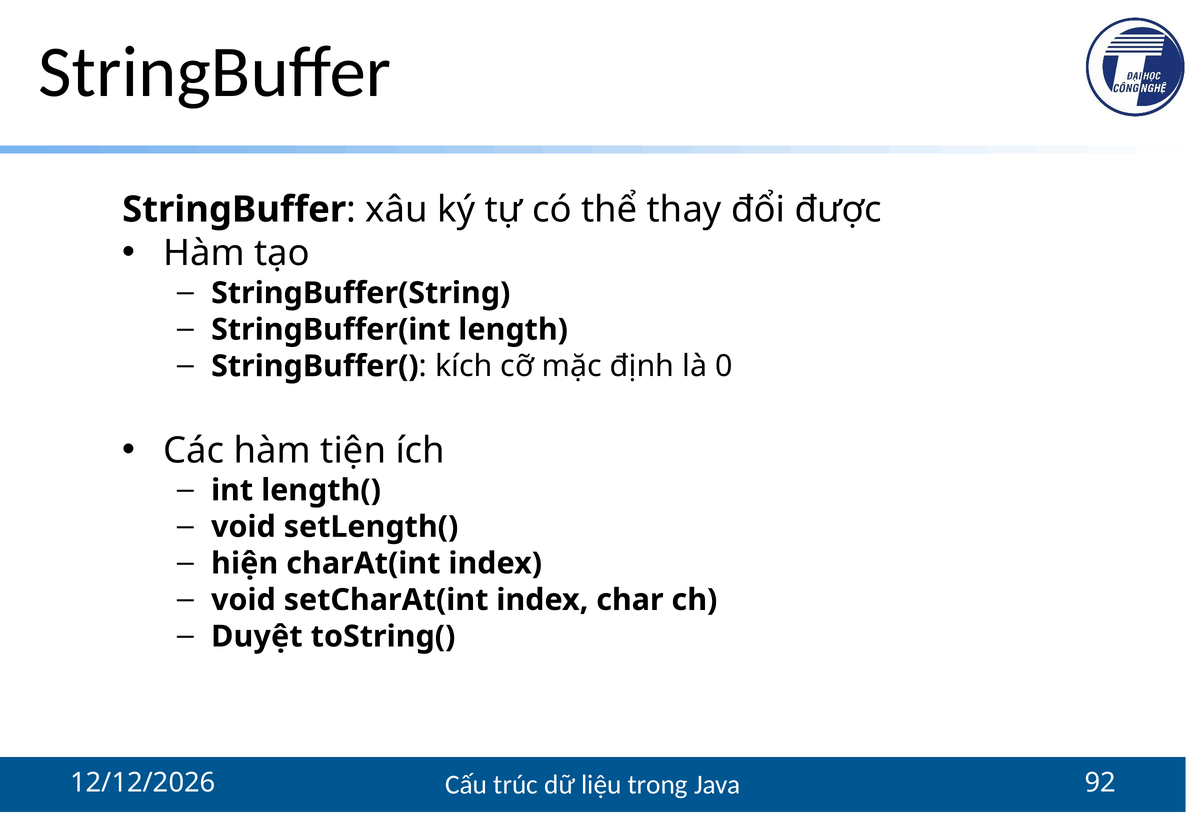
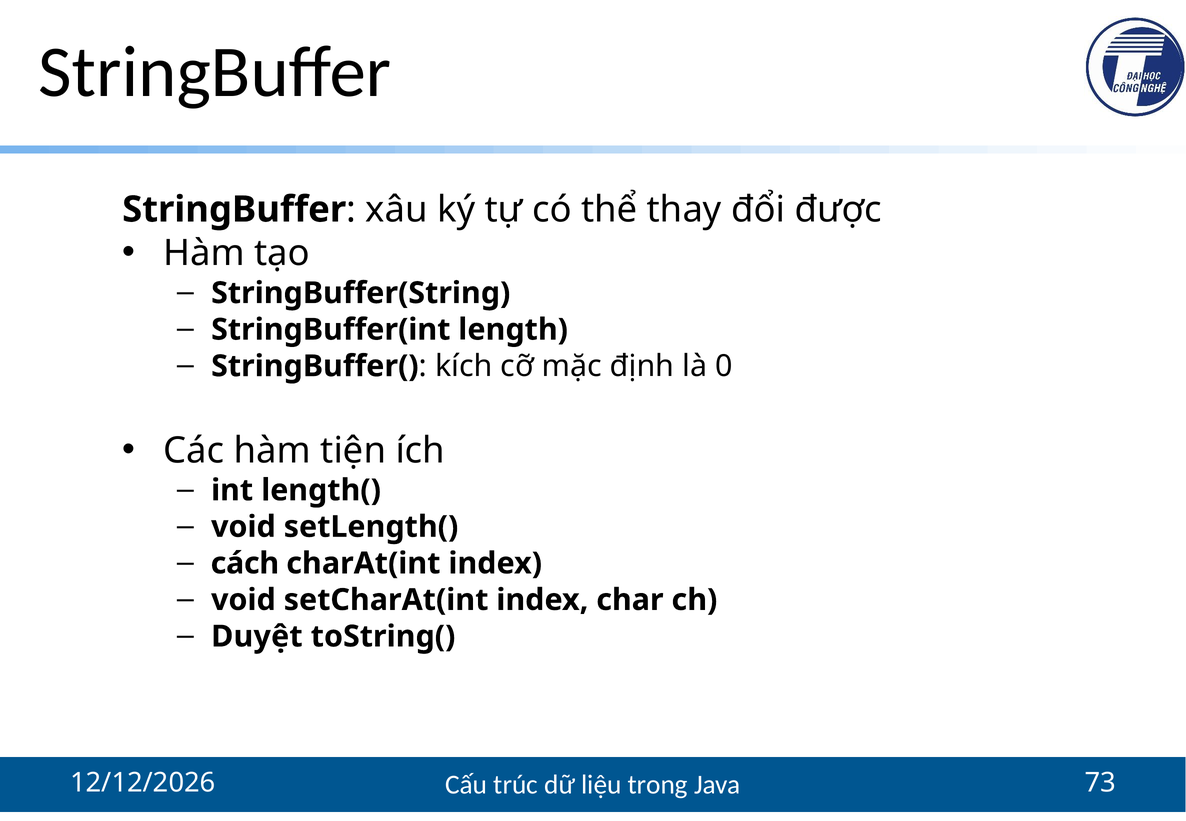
hiện: hiện -> cách (245, 563)
92: 92 -> 73 (1100, 783)
